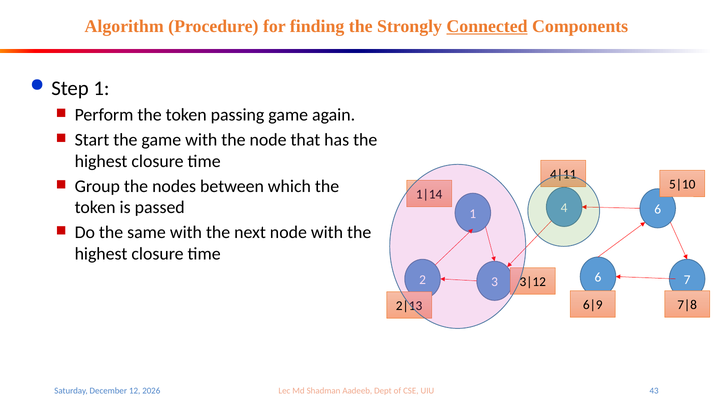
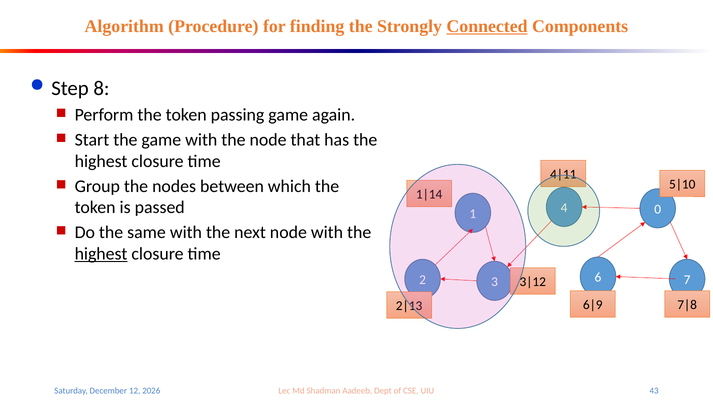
Step 1: 1 -> 8 (101, 88)
6: 6 -> 0 (658, 209)
highest underline: none -> present (101, 254)
